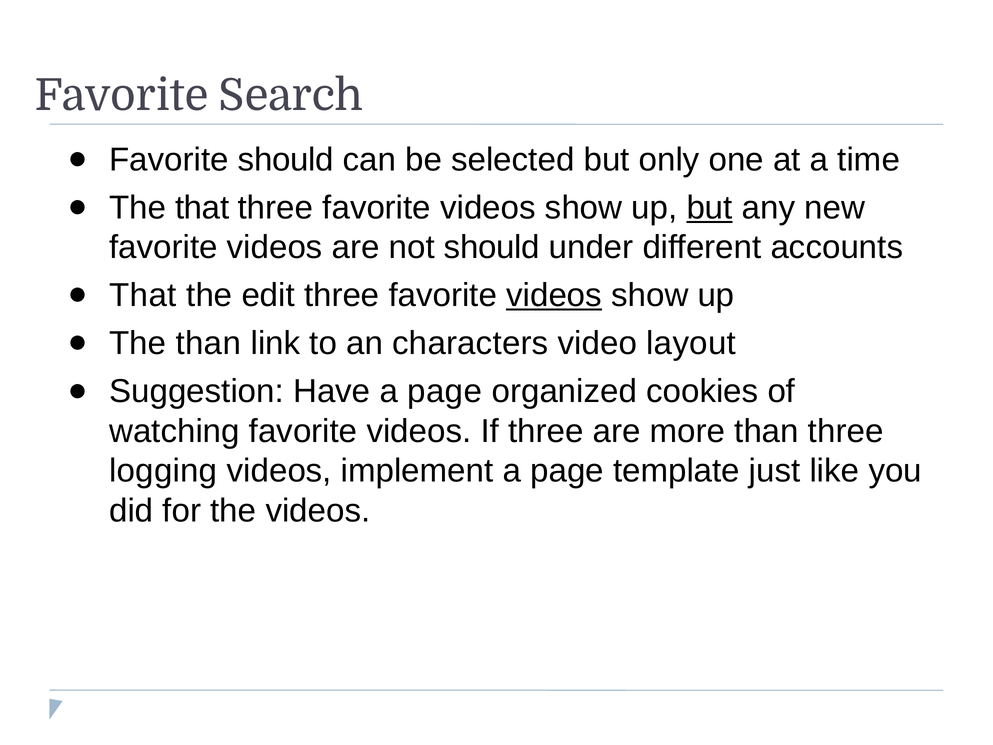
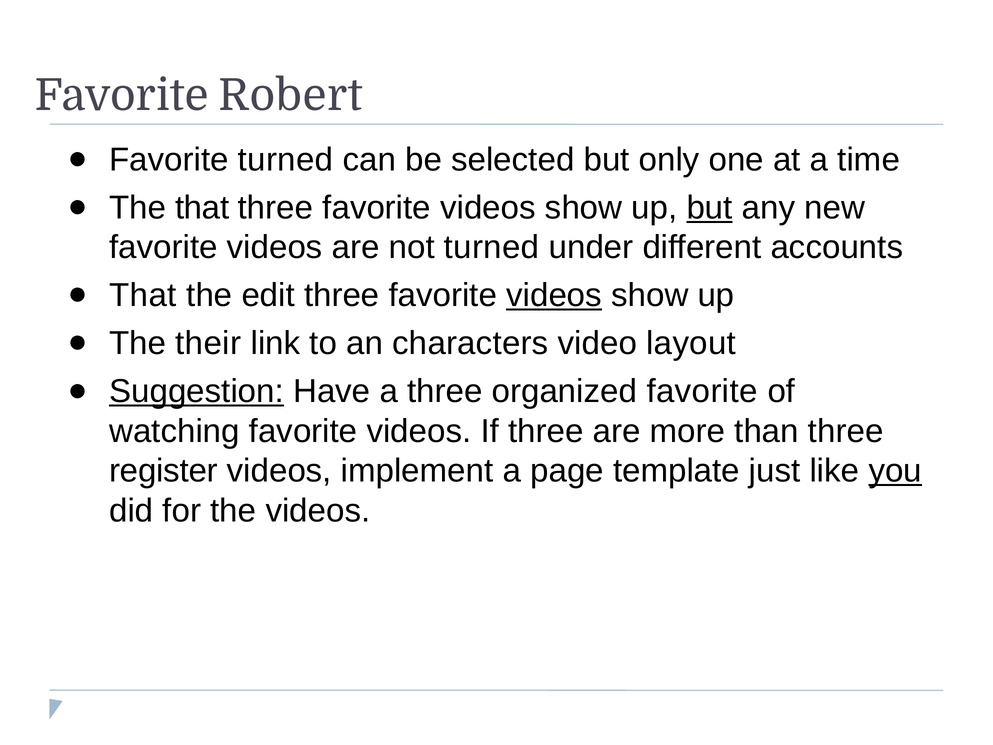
Search: Search -> Robert (291, 96)
Favorite should: should -> turned (286, 160)
not should: should -> turned (492, 247)
The than: than -> their (208, 343)
Suggestion underline: none -> present (197, 391)
Have a page: page -> three (445, 391)
organized cookies: cookies -> favorite (702, 391)
logging: logging -> register (164, 471)
you underline: none -> present (895, 471)
